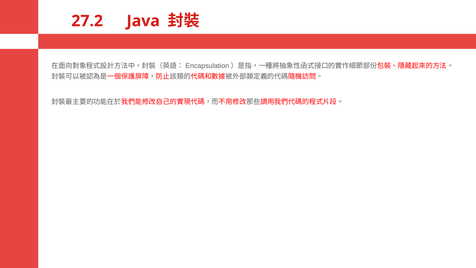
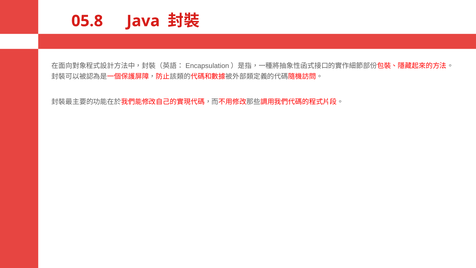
27.2: 27.2 -> 05.8 (87, 21)
